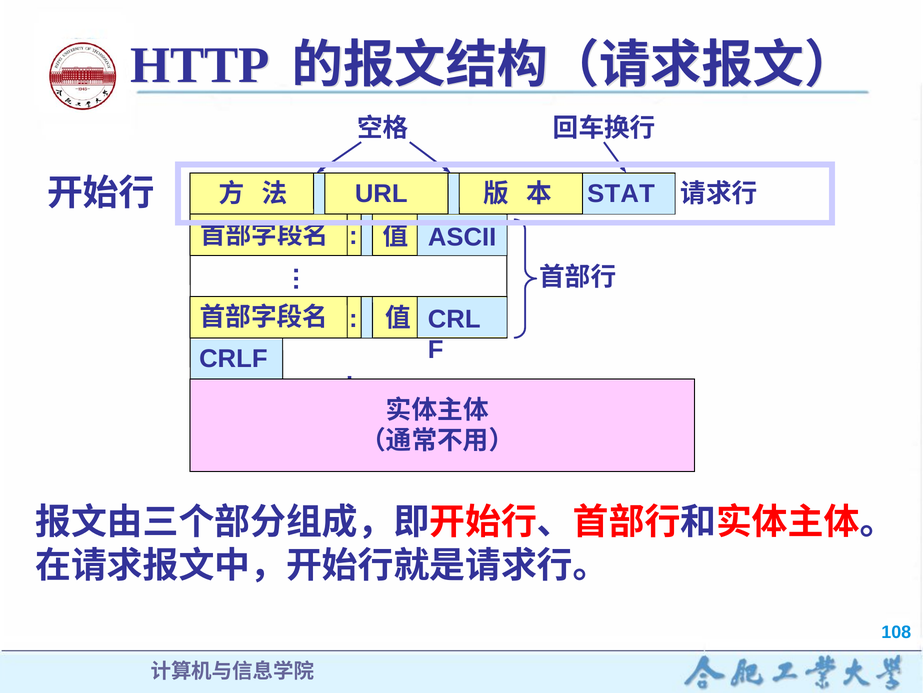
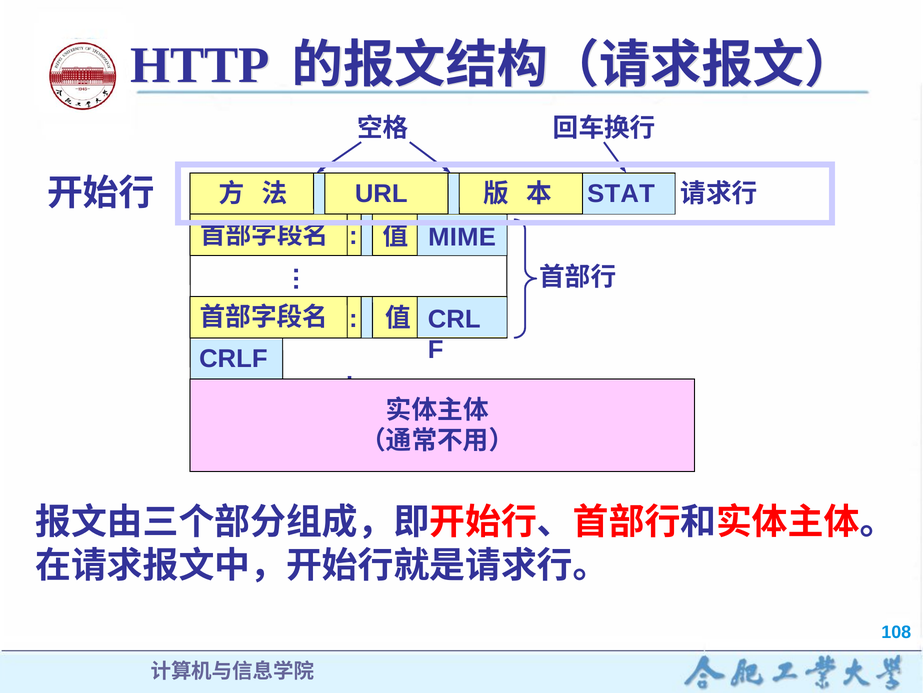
ASCII: ASCII -> MIME (462, 237)
